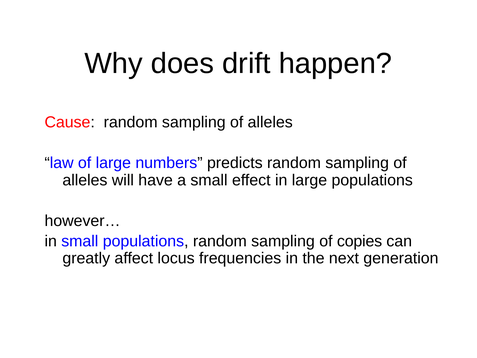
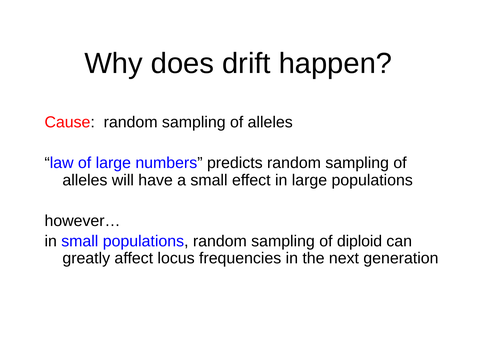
copies: copies -> diploid (360, 241)
